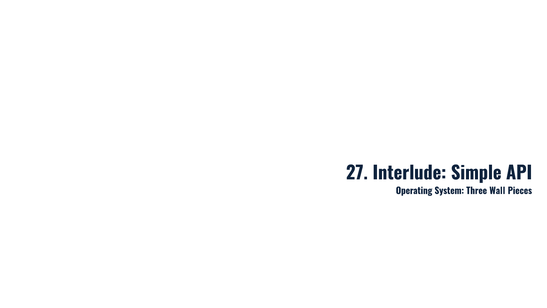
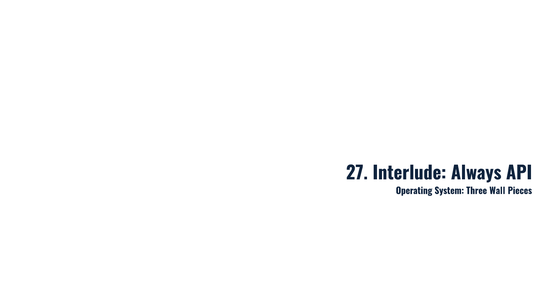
Simple: Simple -> Always (476, 173)
